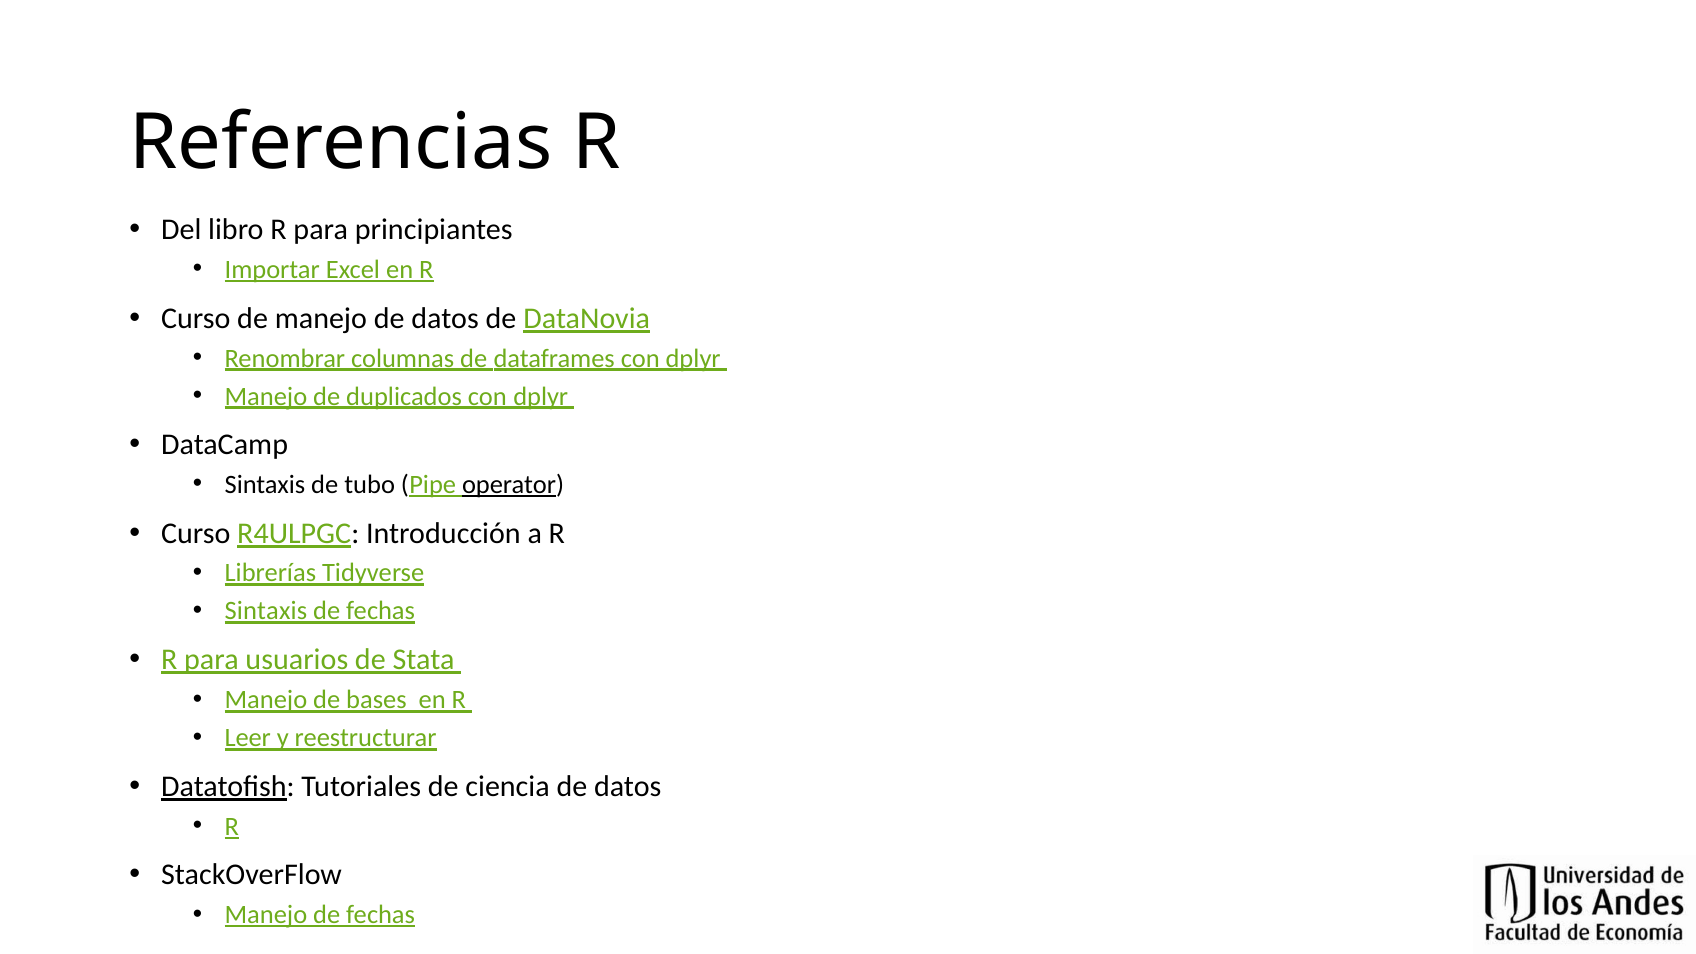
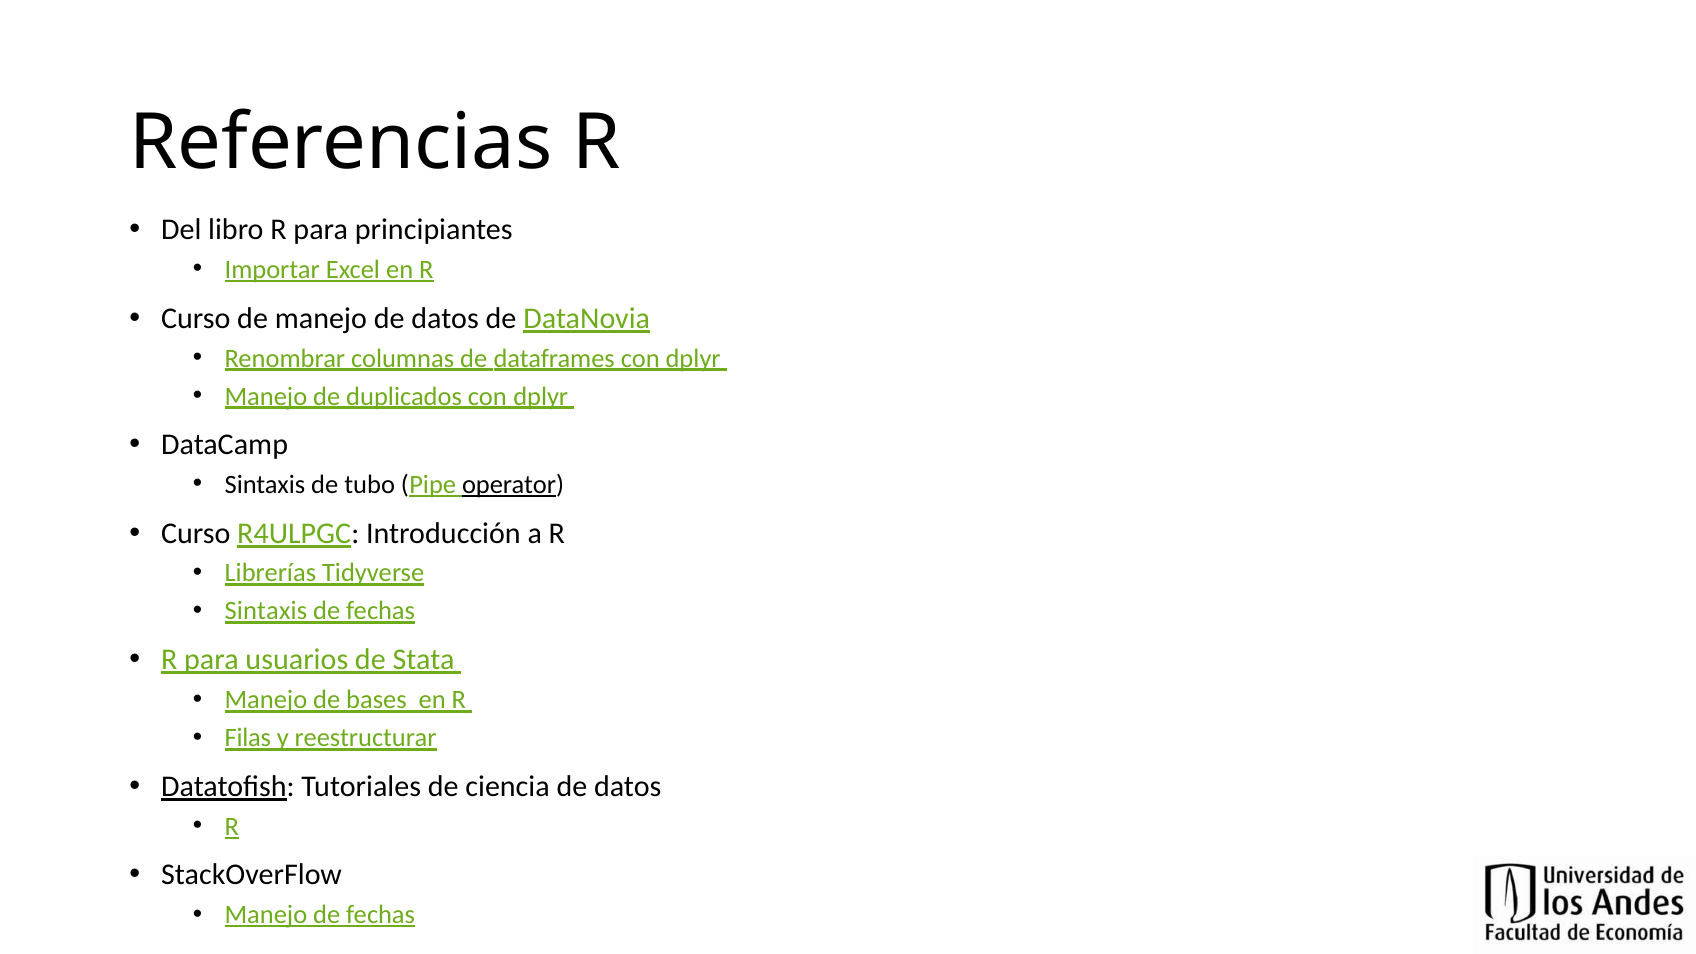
Leer: Leer -> Filas (248, 738)
